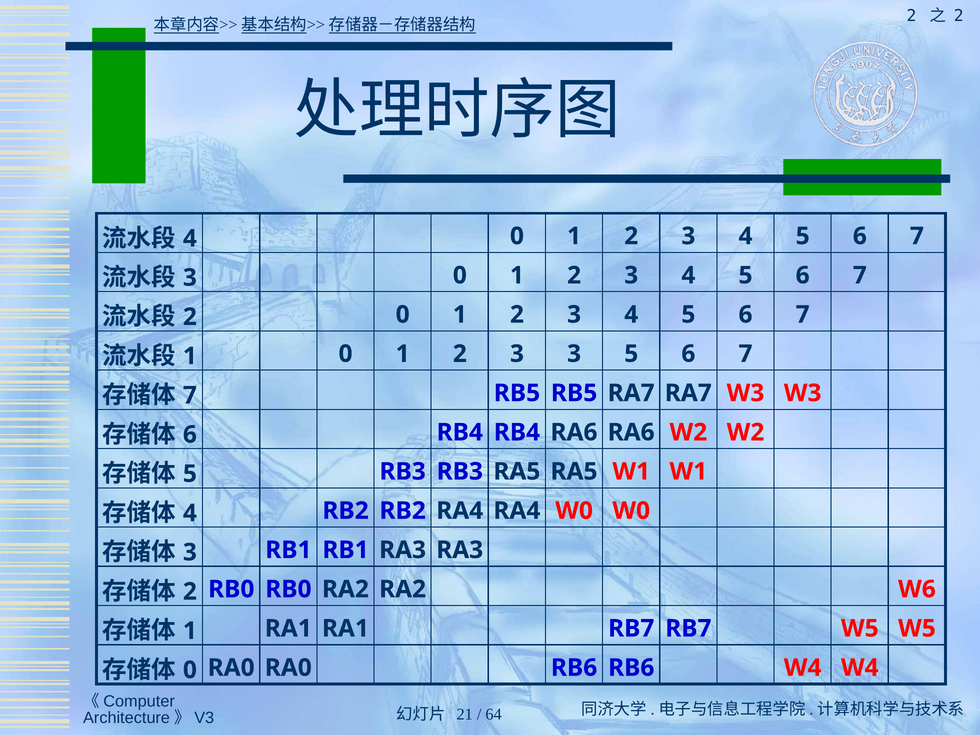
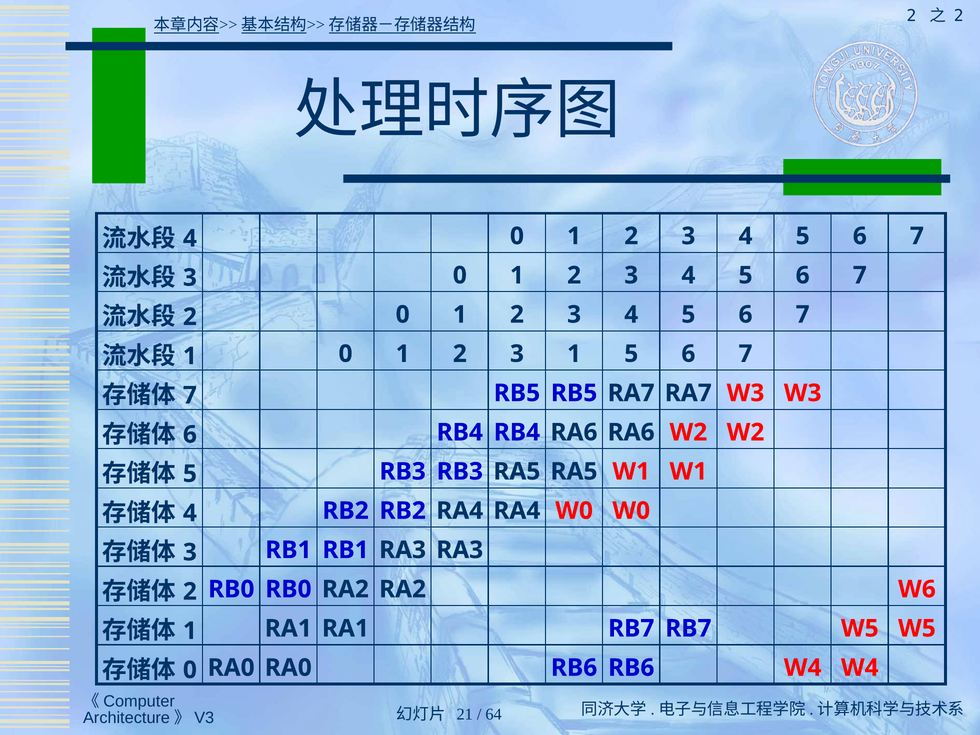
3 3: 3 -> 1 (574, 354)
